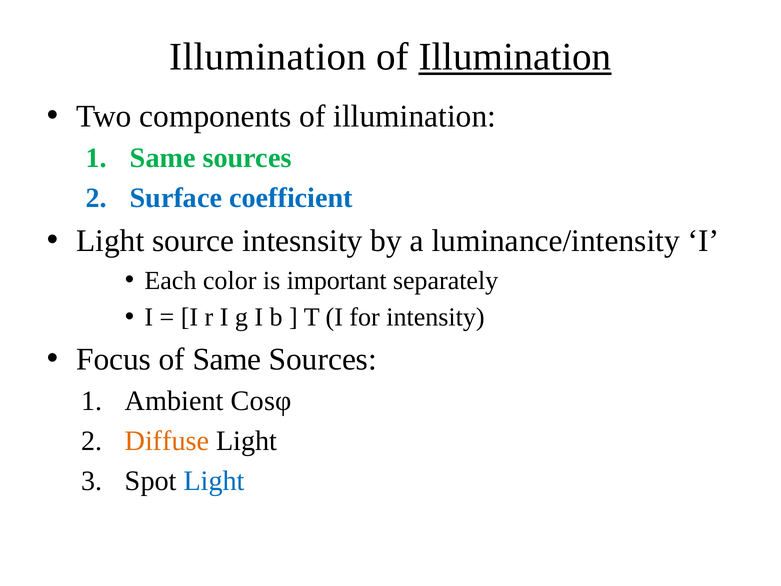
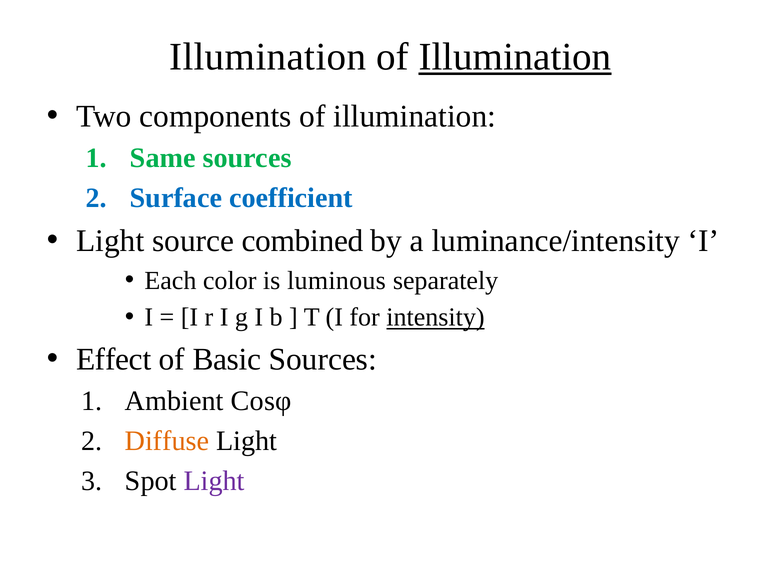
intesnsity: intesnsity -> combined (303, 241)
important: important -> luminous (336, 280)
intensity underline: none -> present (435, 317)
Focus: Focus -> Effect (114, 359)
of Same: Same -> Basic (227, 359)
Light colour: blue -> purple (214, 481)
